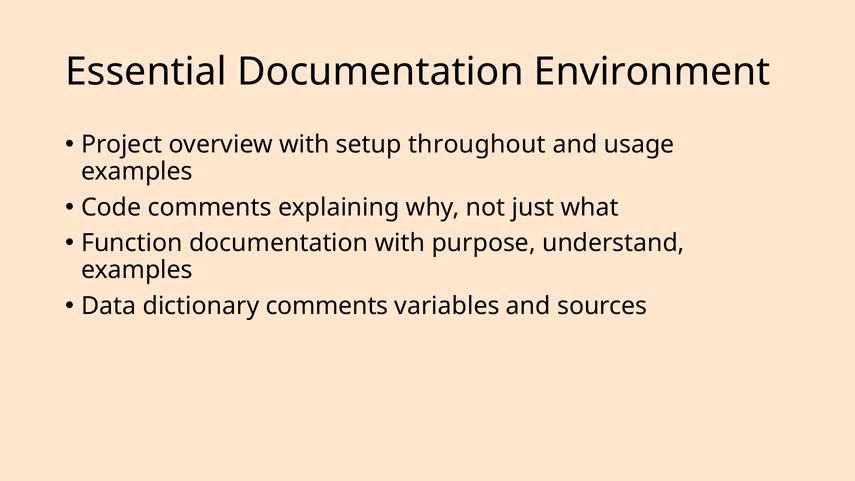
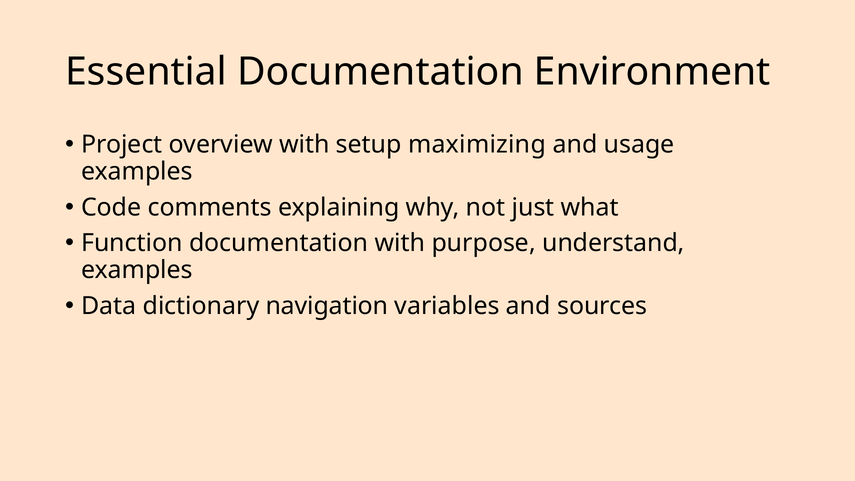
throughout: throughout -> maximizing (477, 145)
dictionary comments: comments -> navigation (327, 306)
